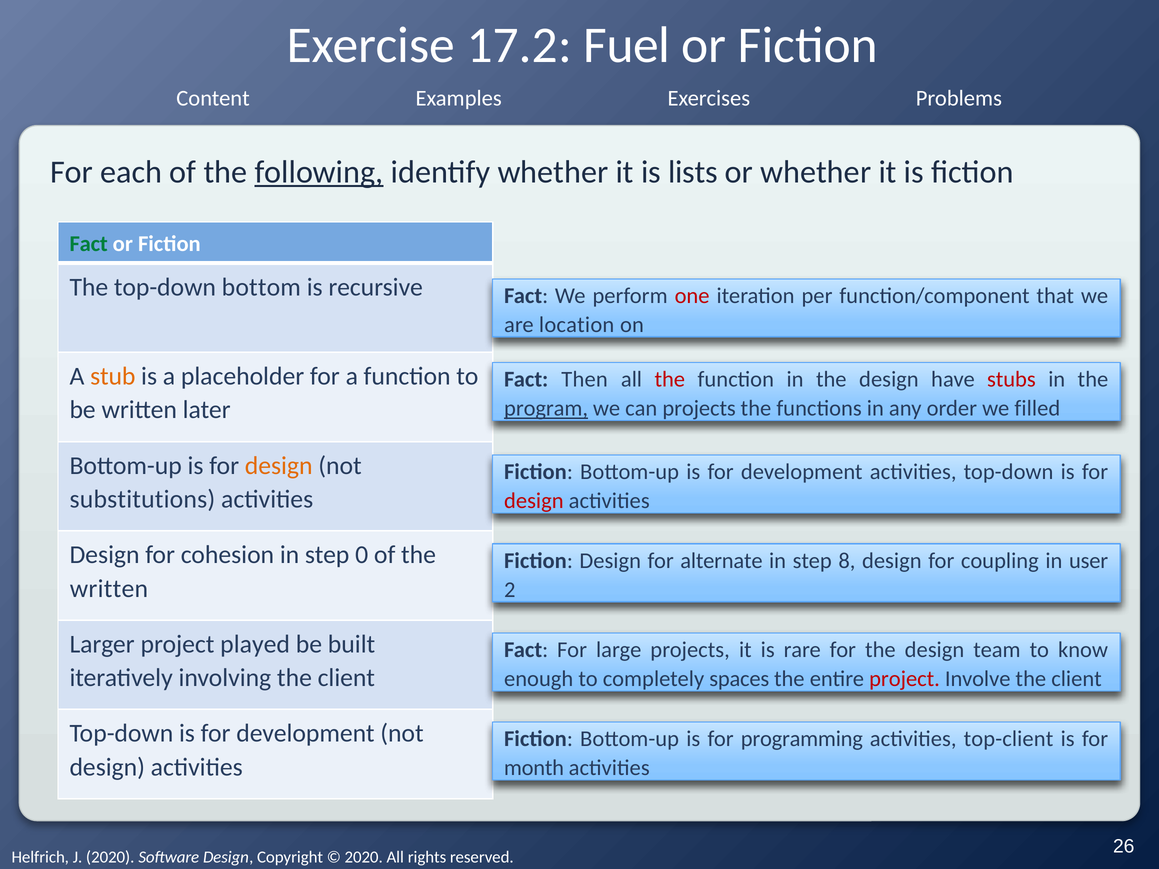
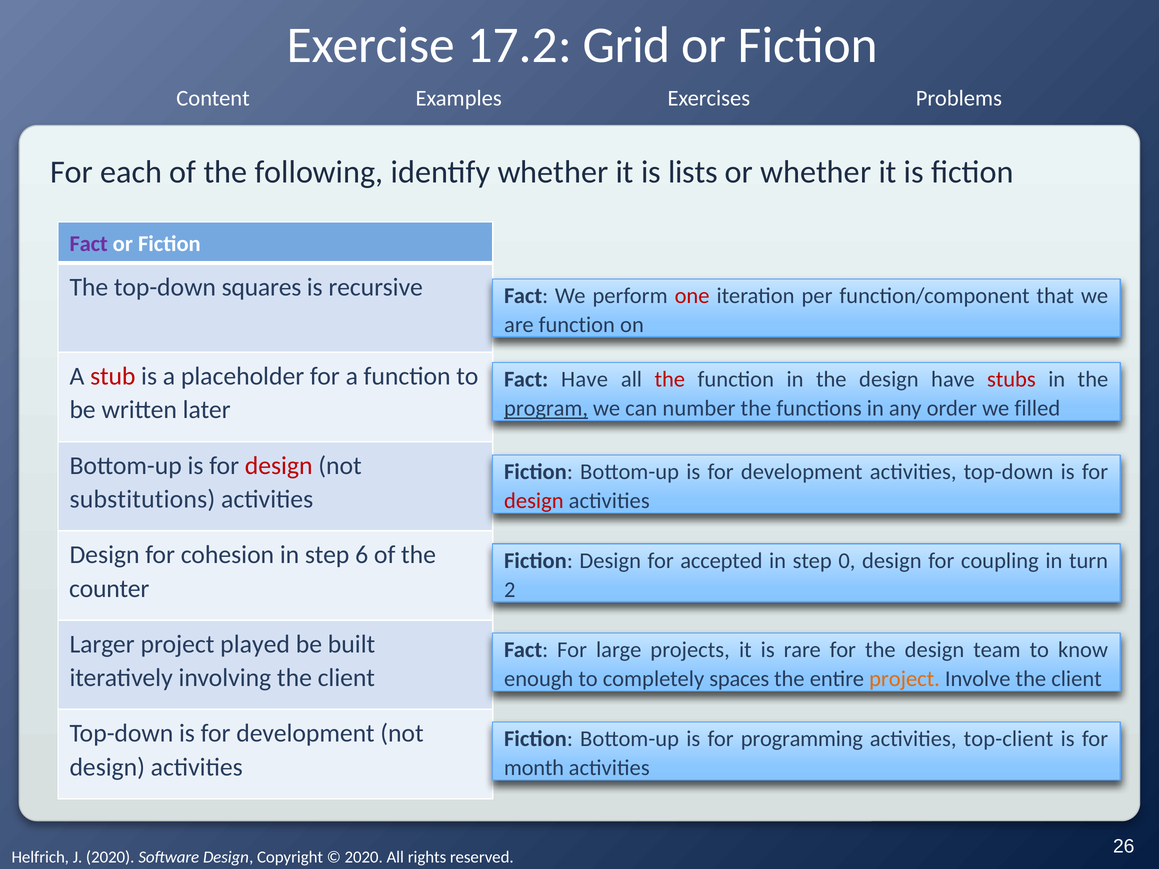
Fuel: Fuel -> Grid (627, 45)
following underline: present -> none (319, 172)
Fact colour: green -> purple (89, 244)
bottom: bottom -> squares (262, 287)
are location: location -> function (577, 325)
stub colour: orange -> red (113, 376)
Fact Then: Then -> Have (585, 380)
can projects: projects -> number (699, 409)
design colour: orange -> red (279, 466)
0: 0 -> 6 (362, 555)
alternate: alternate -> accepted (721, 561)
8: 8 -> 0 (847, 561)
user: user -> turn (1089, 561)
written: written -> counter (109, 589)
project colour: red -> orange (905, 679)
